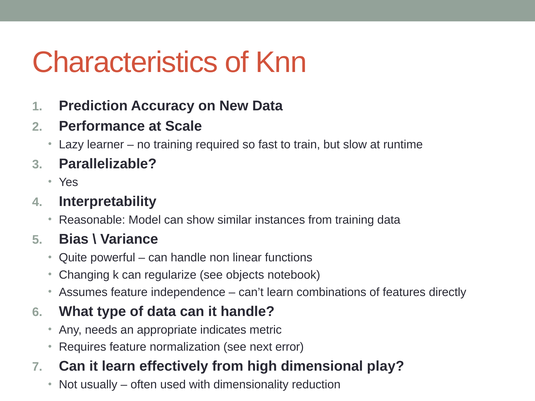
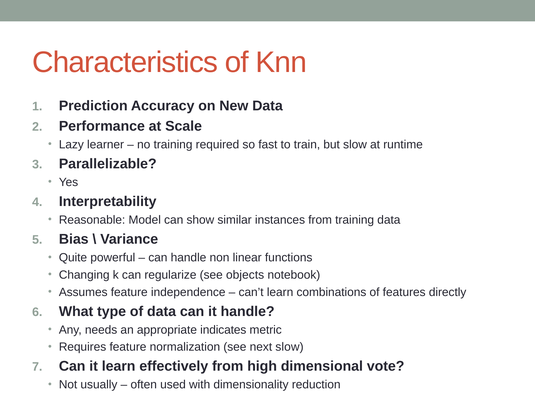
next error: error -> slow (289, 347)
play: play -> vote (386, 367)
